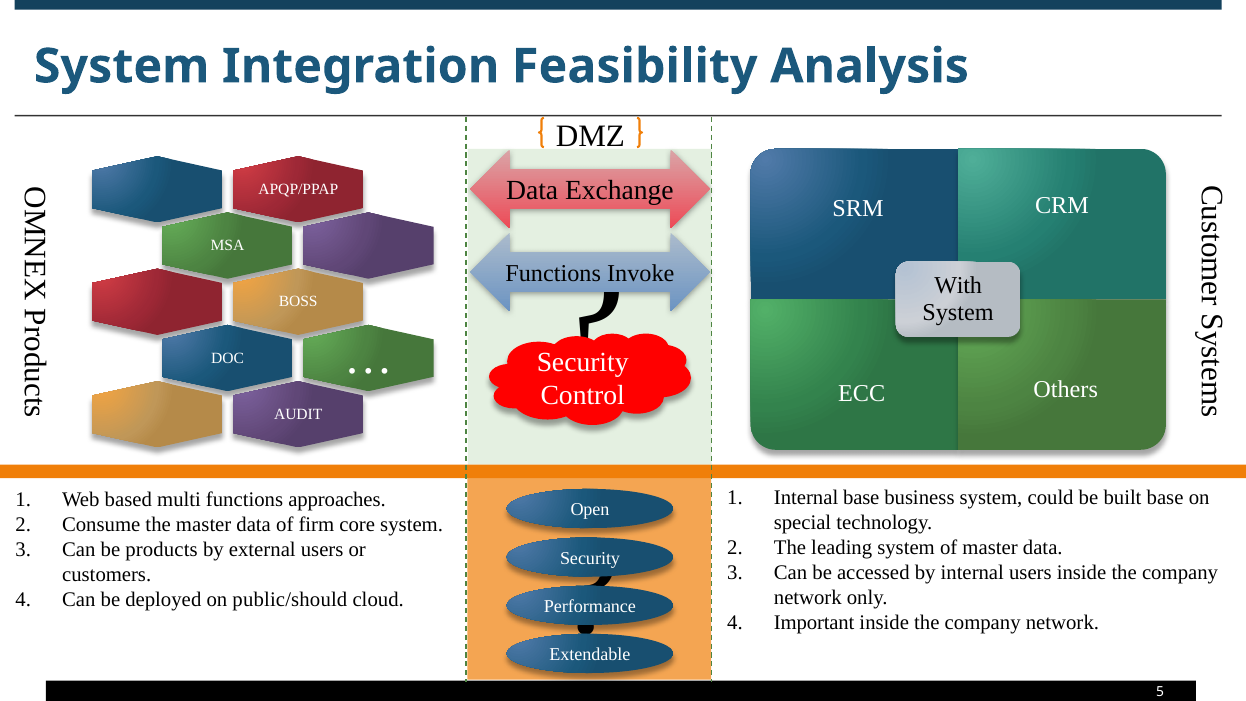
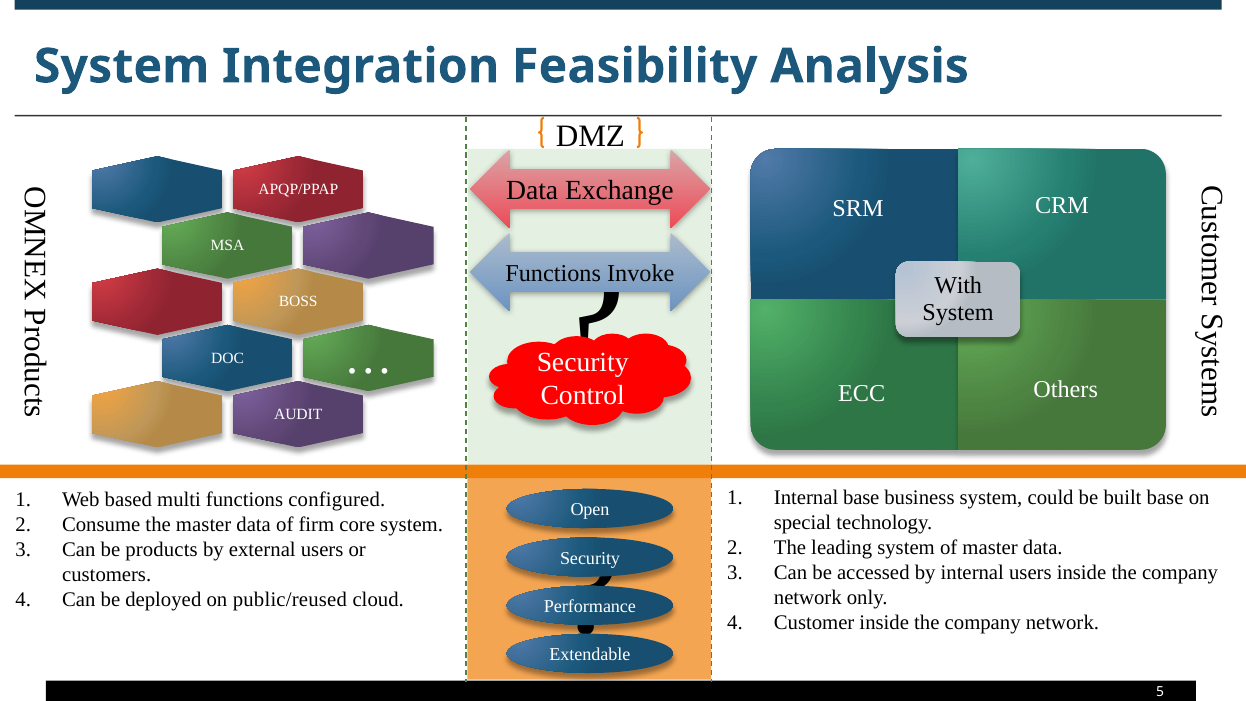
approaches: approaches -> configured (337, 500)
public/should: public/should -> public/reused (290, 599)
Important: Important -> Customer (814, 623)
